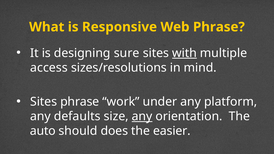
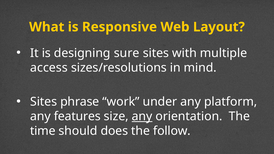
Web Phrase: Phrase -> Layout (219, 27)
with underline: present -> none (185, 53)
defaults: defaults -> features (77, 116)
auto: auto -> time (43, 131)
easier: easier -> follow (172, 131)
